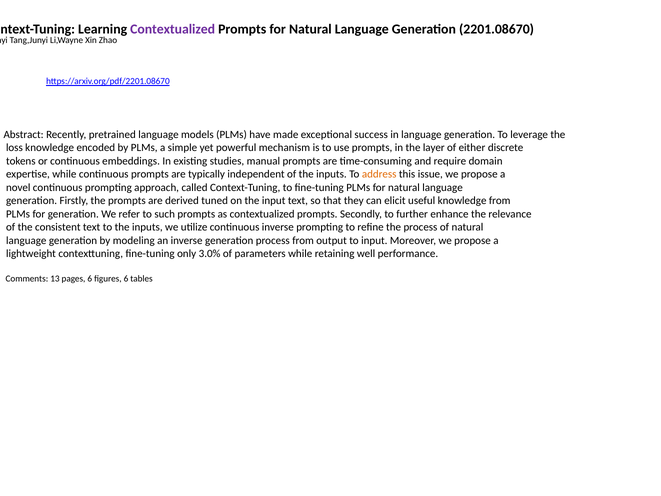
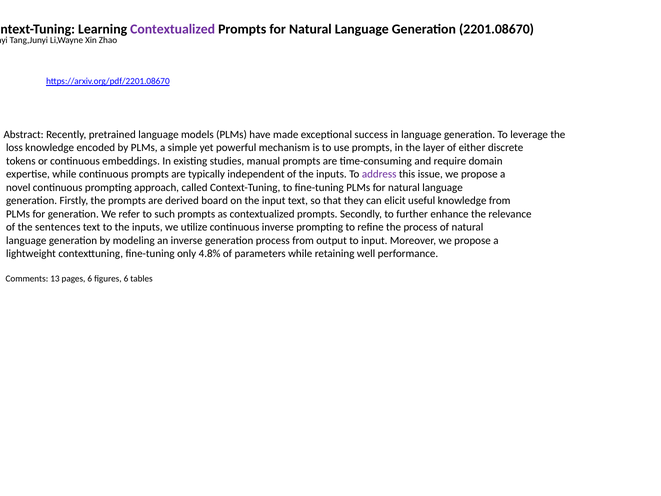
address colour: orange -> purple (379, 174)
tuned: tuned -> board (215, 201)
consistent: consistent -> sentences (58, 227)
3.0%: 3.0% -> 4.8% (210, 254)
